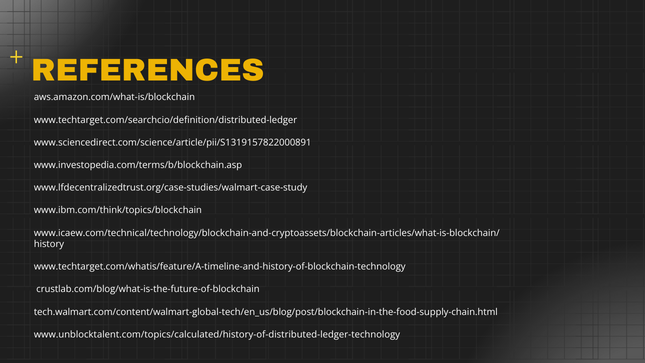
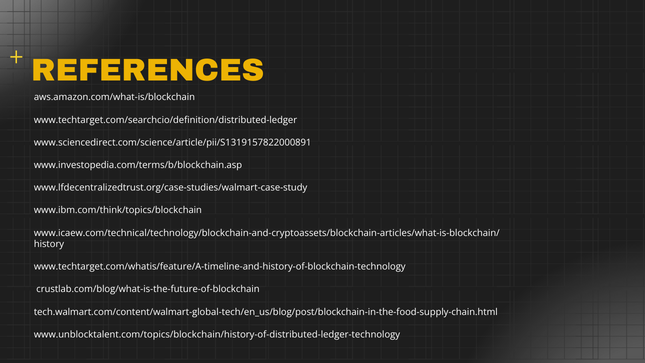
www.unblocktalent.com/topics/calculated/history-of-distributed-ledger-technology: www.unblocktalent.com/topics/calculated/history-of-distributed-ledger-technology -> www.unblocktalent.com/topics/blockchain/history-of-distributed-ledger-technology (217, 334)
